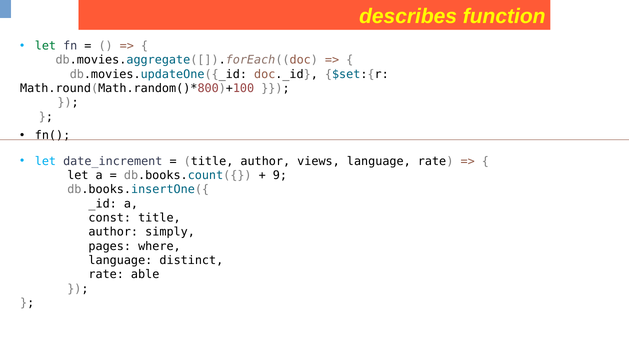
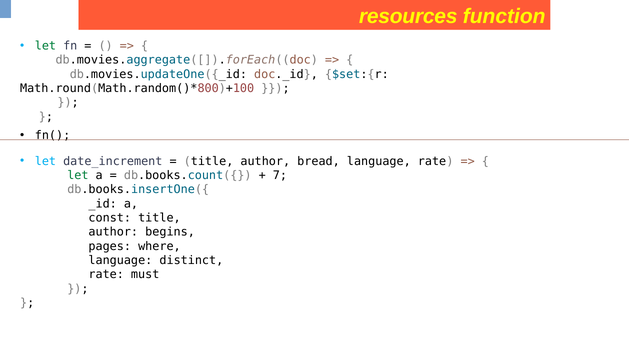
describes: describes -> resources (408, 16)
views: views -> bread (319, 161)
let colour: black -> green (78, 175)
9: 9 -> 7 (280, 175)
simply: simply -> begins (170, 232)
able: able -> must (145, 274)
